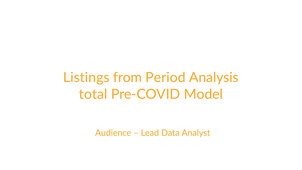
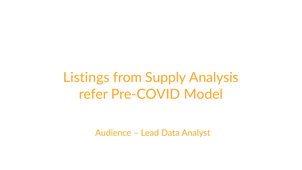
Period: Period -> Supply (166, 78)
total: total -> refer (93, 94)
